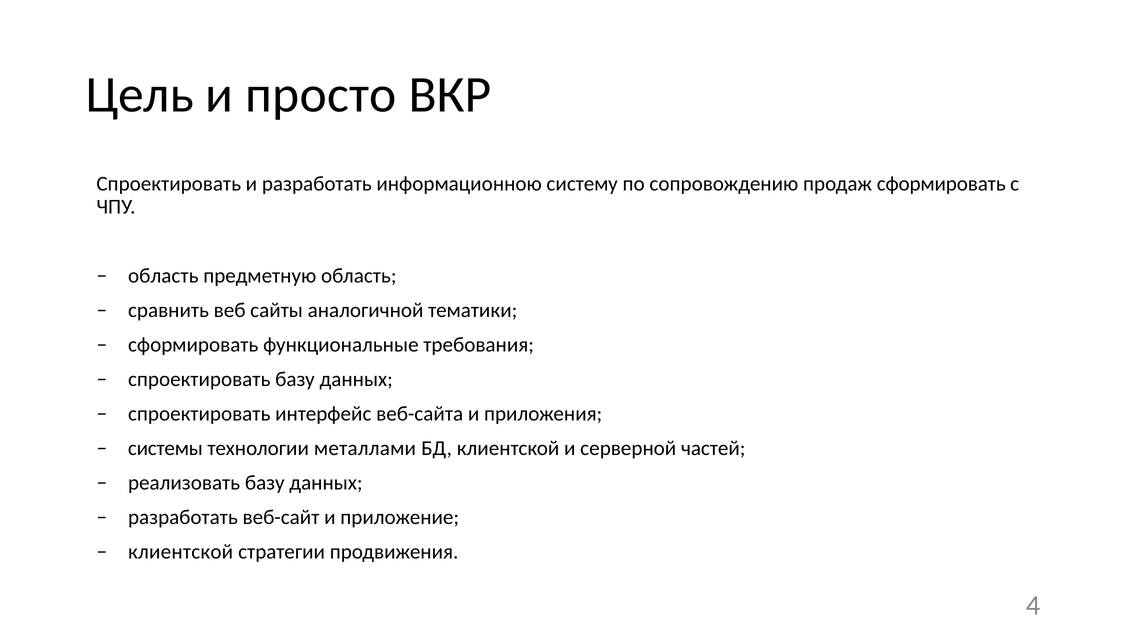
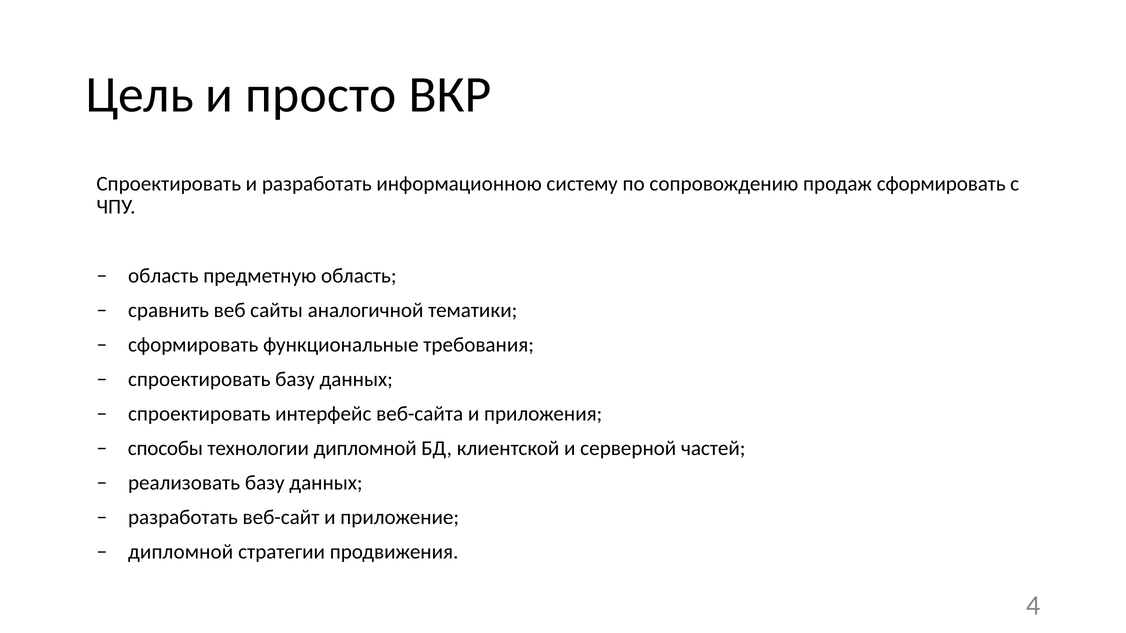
системы: системы -> способы (165, 449)
технологии металлами: металлами -> дипломной (365, 449)
клиентской: клиентской -> дипломной (181, 552)
